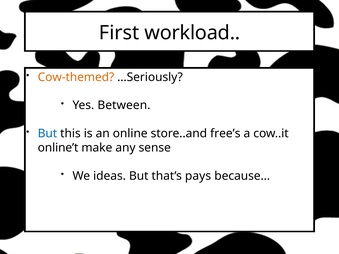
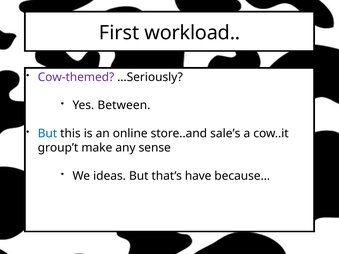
Cow-themed colour: orange -> purple (76, 77)
free’s: free’s -> sale’s (225, 134)
online’t: online’t -> group’t (58, 148)
pays: pays -> have (198, 176)
